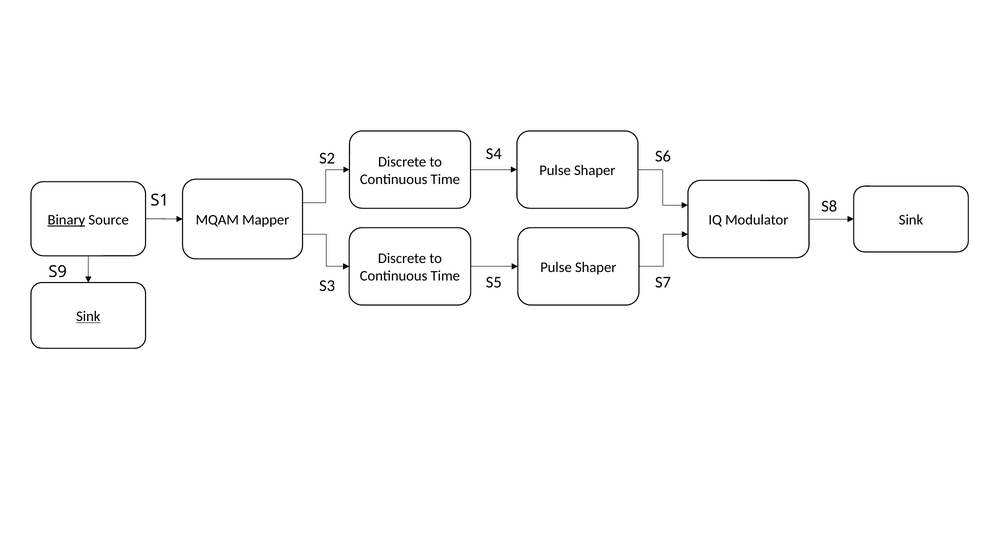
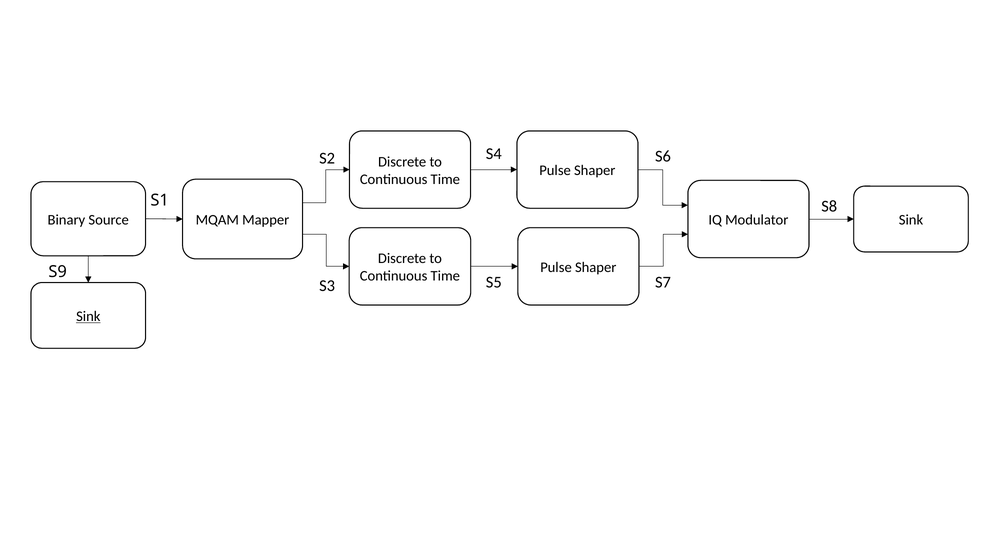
Binary underline: present -> none (66, 219)
